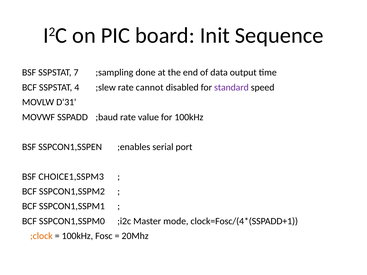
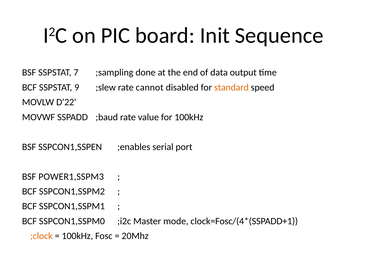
4: 4 -> 9 (77, 87)
standard colour: purple -> orange (231, 87)
D'31: D'31 -> D'22 (66, 102)
CHOICE1,SSPM3: CHOICE1,SSPM3 -> POWER1,SSPM3 (71, 177)
